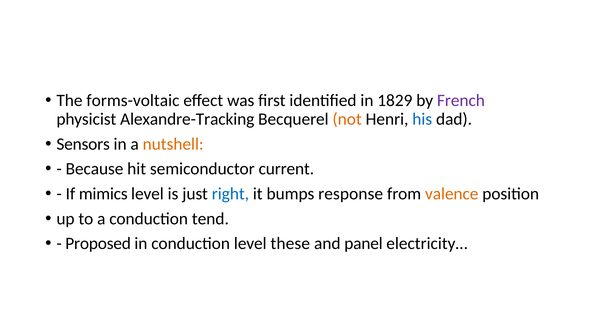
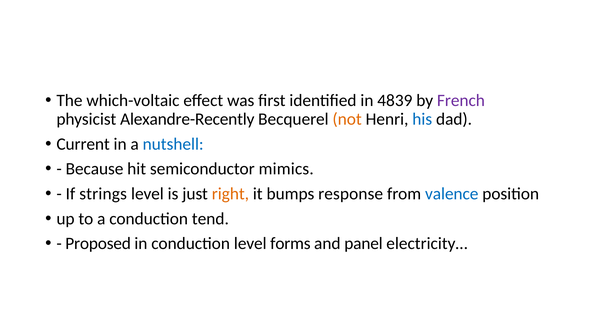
forms-voltaic: forms-voltaic -> which-voltaic (133, 100)
1829: 1829 -> 4839 (395, 100)
Alexandre-Tracking: Alexandre-Tracking -> Alexandre-Recently (187, 119)
Sensors: Sensors -> Current (83, 144)
nutshell colour: orange -> blue (173, 144)
current: current -> mimics (286, 169)
mimics: mimics -> strings (103, 194)
right colour: blue -> orange (230, 194)
valence colour: orange -> blue (452, 194)
these: these -> forms (290, 244)
